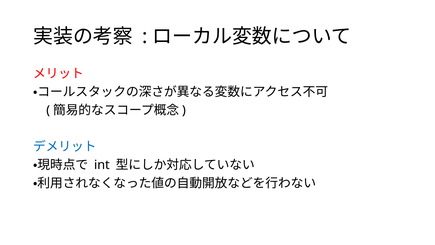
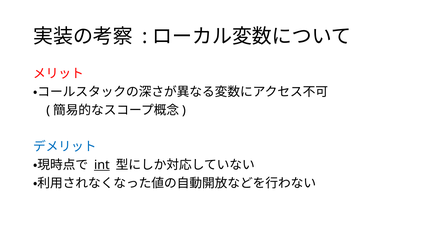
int underline: none -> present (102, 165)
